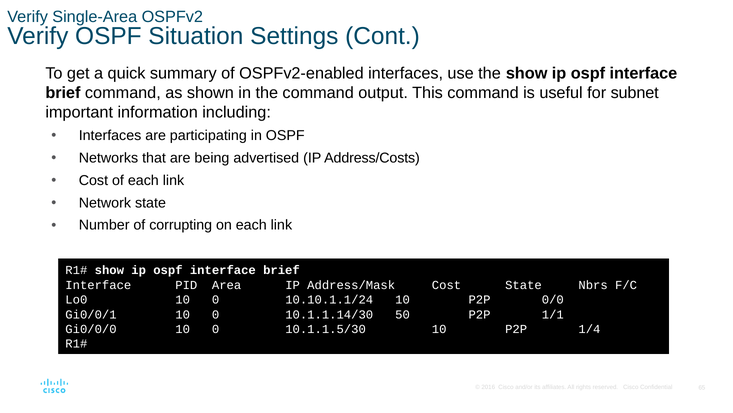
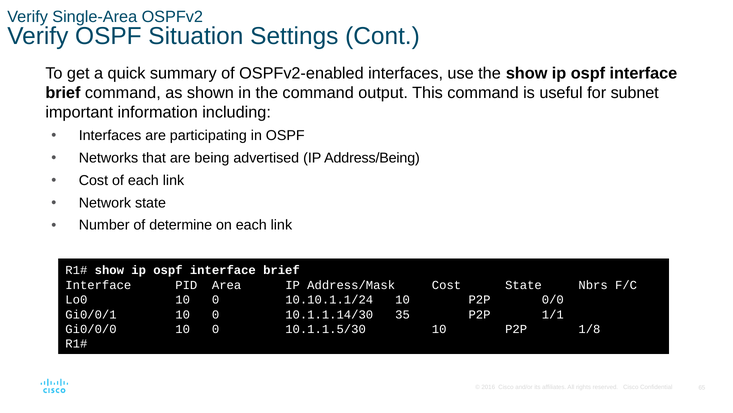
Address/Costs: Address/Costs -> Address/Being (372, 158)
corrupting: corrupting -> determine (181, 225)
50: 50 -> 35 (403, 314)
1/4: 1/4 -> 1/8 (589, 329)
